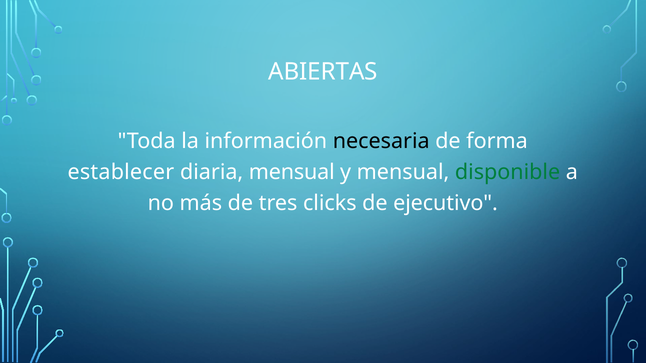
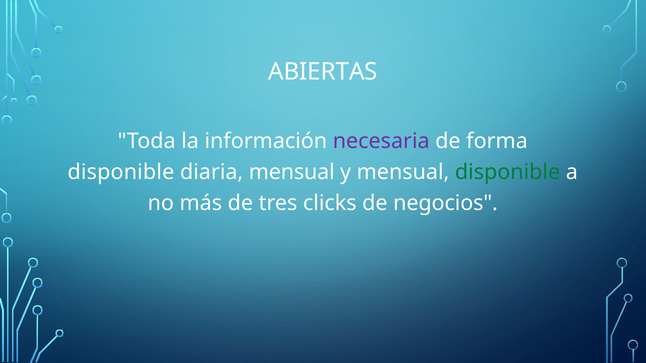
necesaria colour: black -> purple (381, 141)
establecer: establecer -> disponible (121, 172)
ejecutivo: ejecutivo -> negocios (446, 203)
